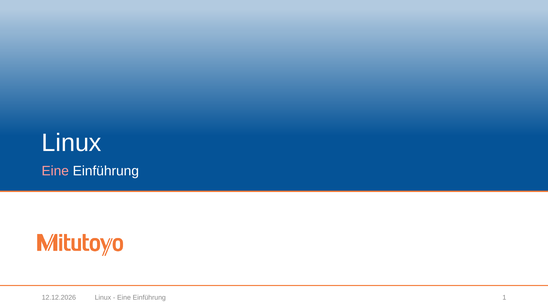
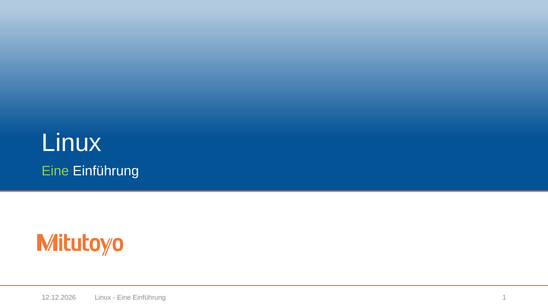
Eine colour: pink -> light green (55, 171)
